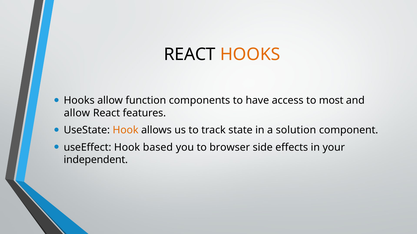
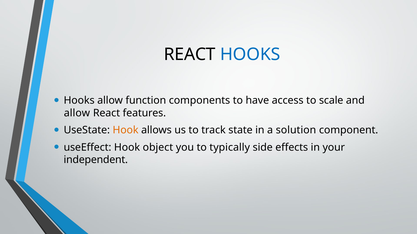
HOOKS colour: orange -> blue (250, 55)
most: most -> scale (331, 101)
based: based -> object (158, 148)
browser: browser -> typically (230, 148)
